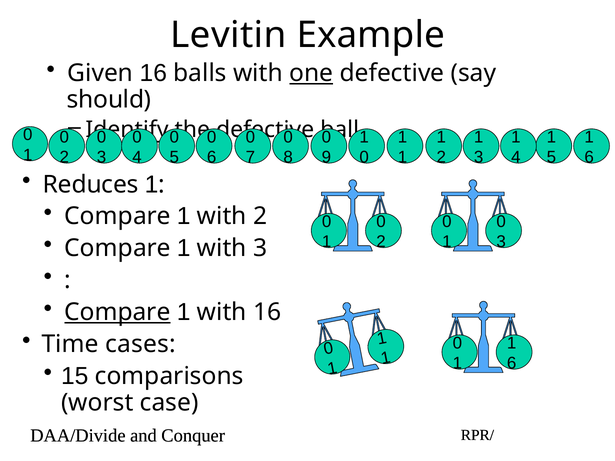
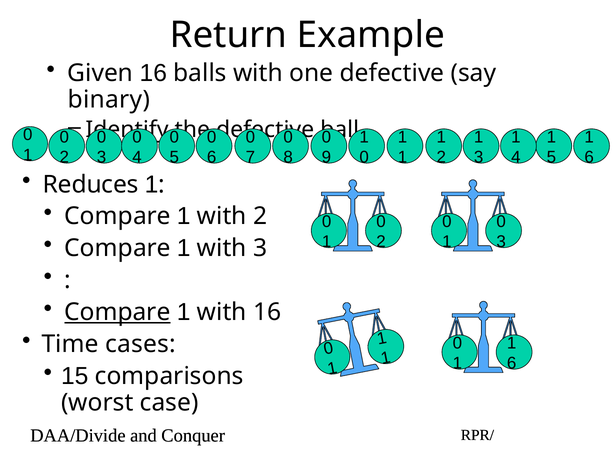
Levitin: Levitin -> Return (229, 35)
one underline: present -> none (311, 73)
should: should -> binary (109, 100)
